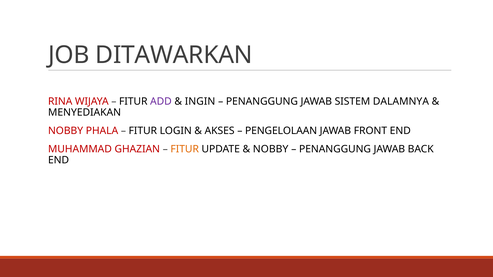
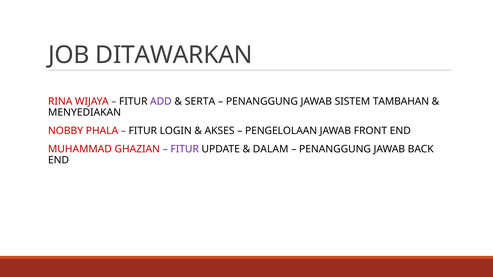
INGIN: INGIN -> SERTA (200, 102)
DALAMNYA: DALAMNYA -> TAMBAHAN (401, 102)
FITUR colour: orange -> purple (185, 149)
NOBBY: NOBBY -> DALAM (271, 149)
